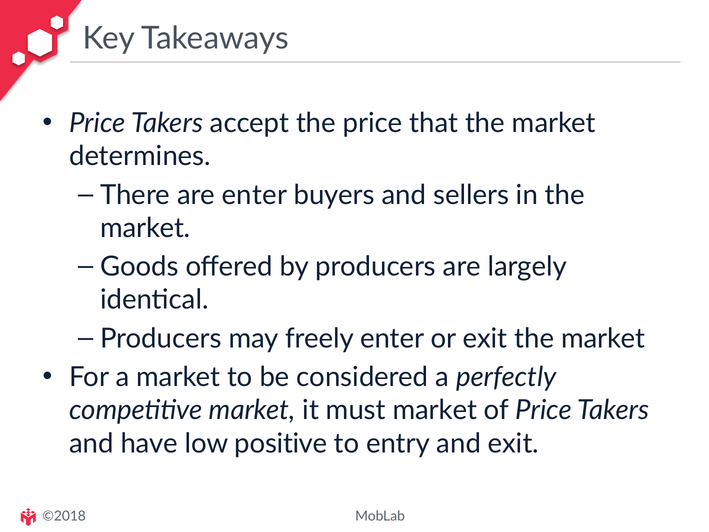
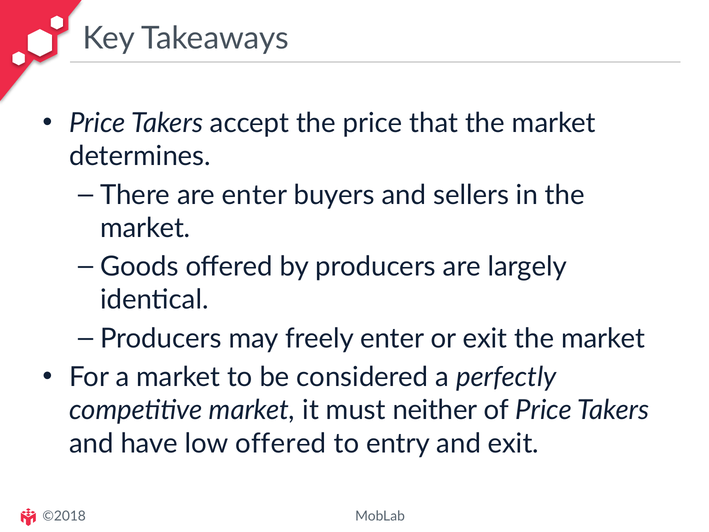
must market: market -> neither (435, 410)
low positive: positive -> offered (281, 443)
